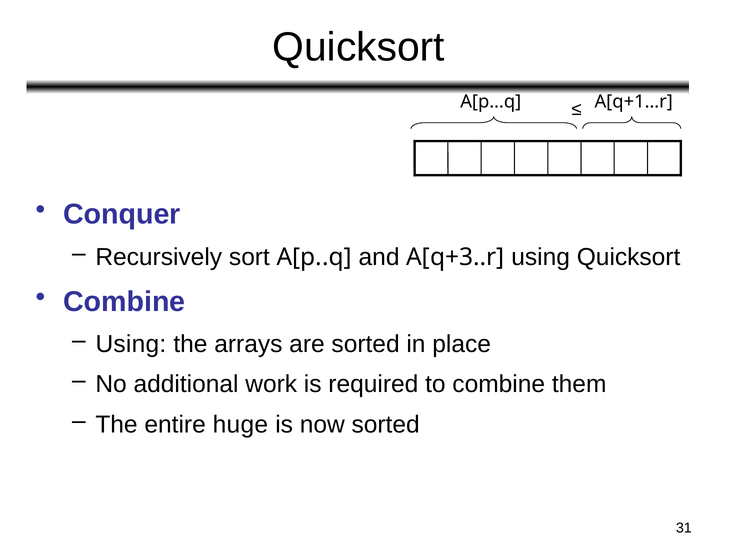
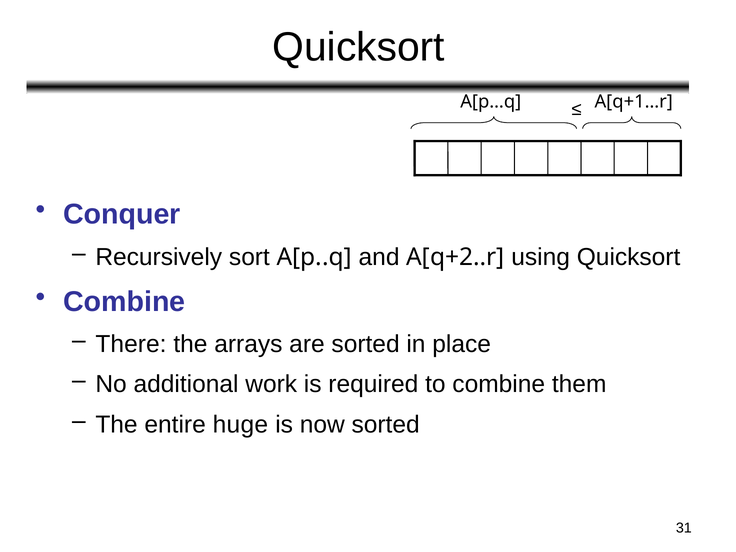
A[q+3..r: A[q+3..r -> A[q+2..r (455, 257)
Using: Using -> There (131, 344)
